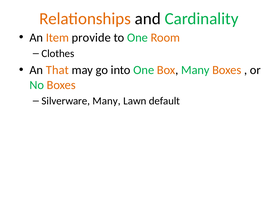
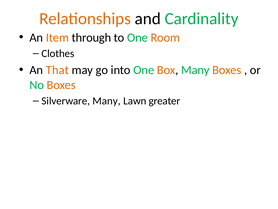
provide: provide -> through (91, 37)
default: default -> greater (164, 101)
